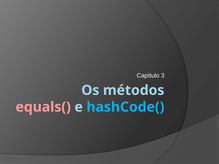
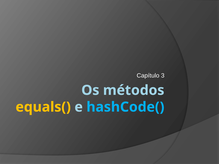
equals( colour: pink -> yellow (43, 107)
